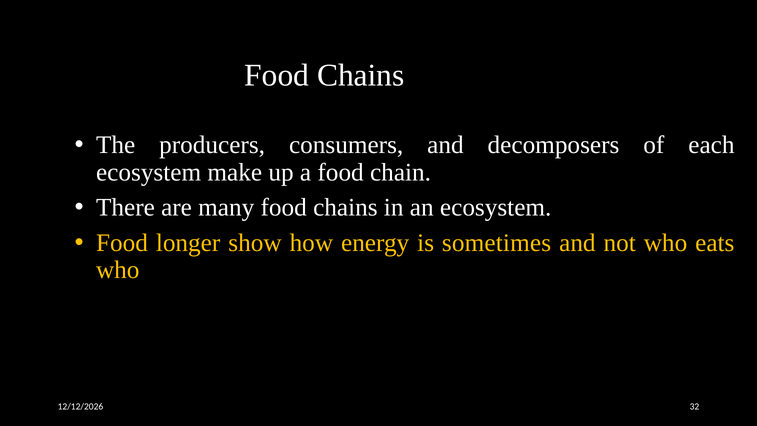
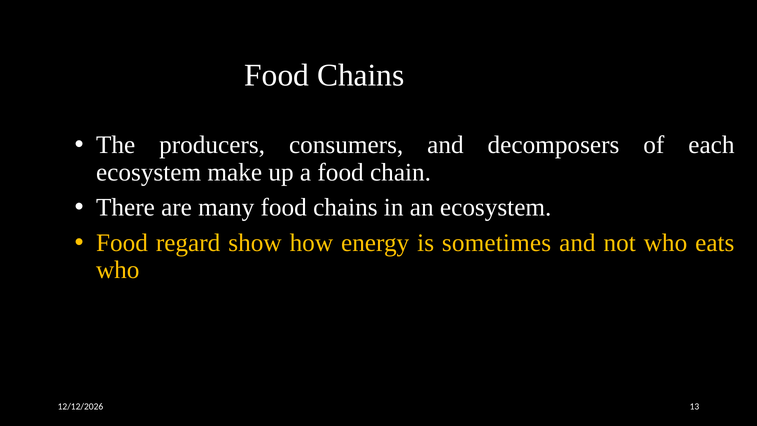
longer: longer -> regard (188, 243)
32: 32 -> 13 (694, 407)
